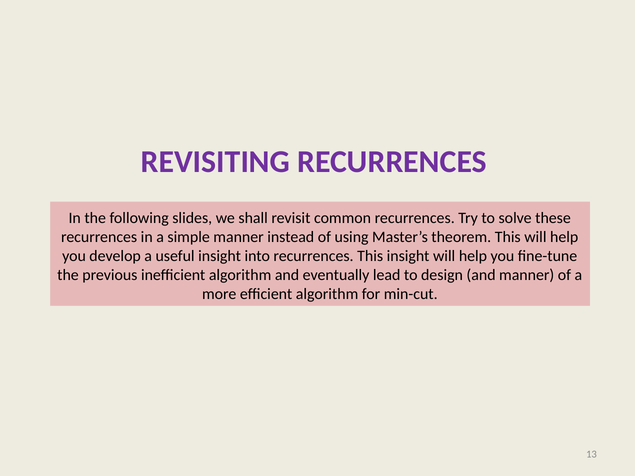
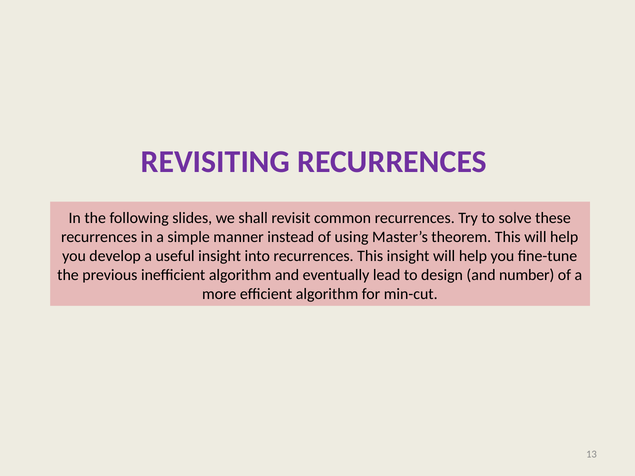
and manner: manner -> number (527, 275)
